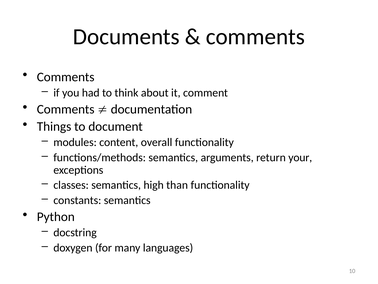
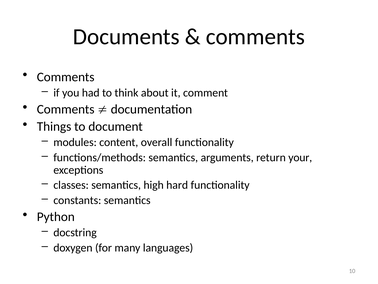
than: than -> hard (177, 185)
